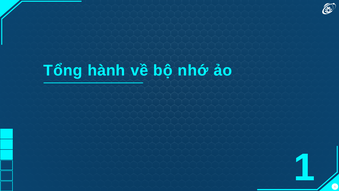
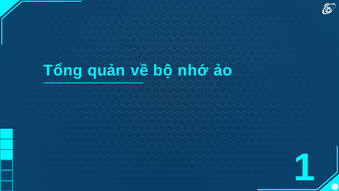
hành: hành -> quản (106, 70)
